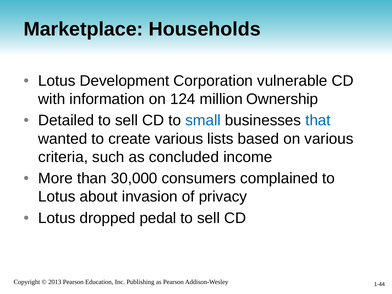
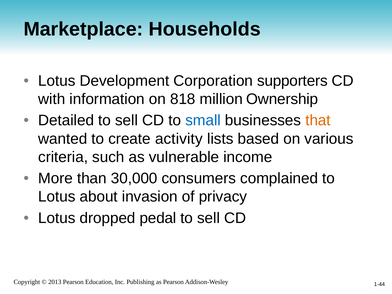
vulnerable: vulnerable -> supporters (292, 81)
124: 124 -> 818 (183, 99)
that colour: blue -> orange (318, 120)
create various: various -> activity (179, 139)
concluded: concluded -> vulnerable (184, 157)
